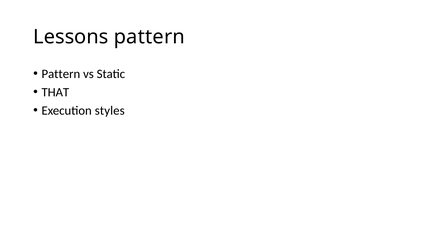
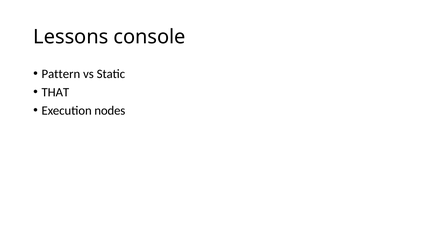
Lessons pattern: pattern -> console (150, 37)
styles: styles -> nodes (110, 111)
